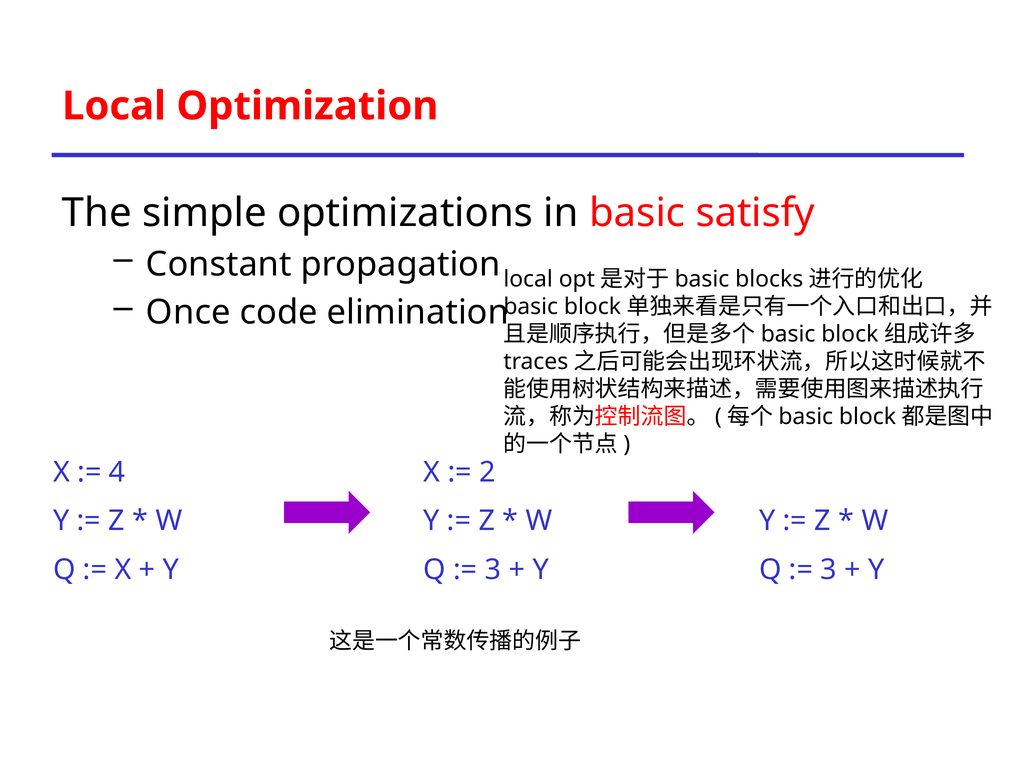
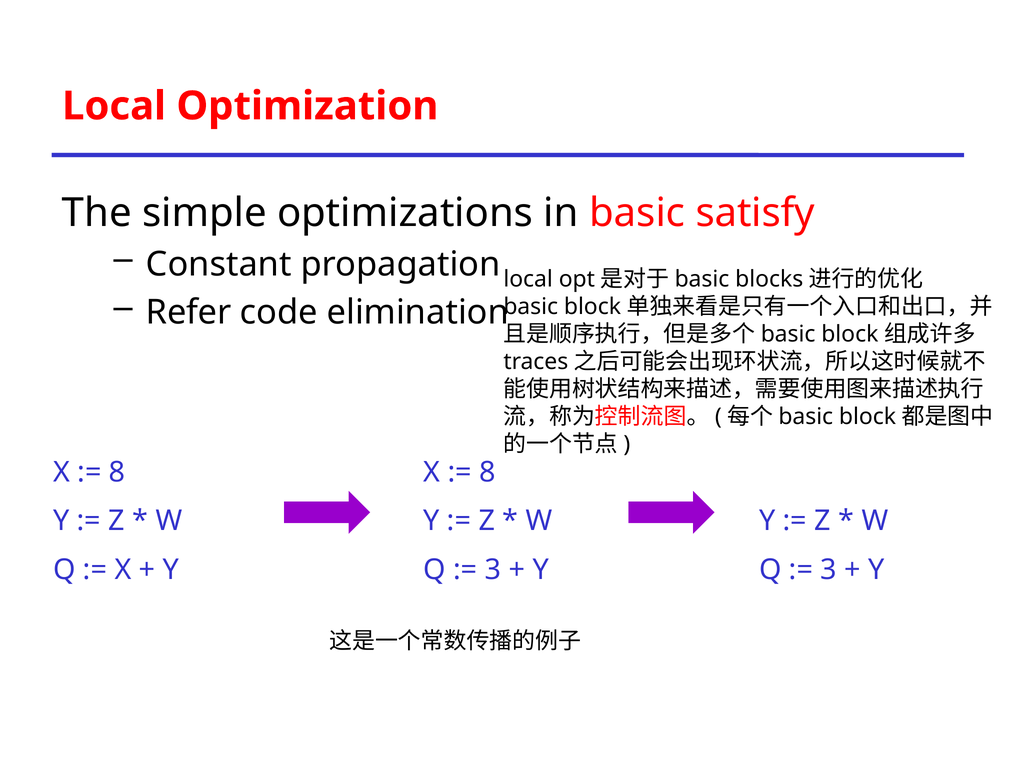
Once: Once -> Refer (189, 312)
4: 4 -> 8 (117, 472)
2: 2 -> 8 (487, 472)
